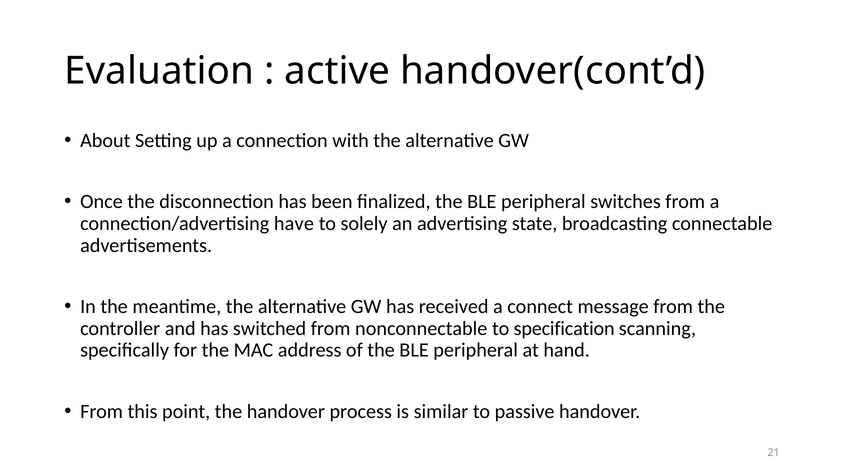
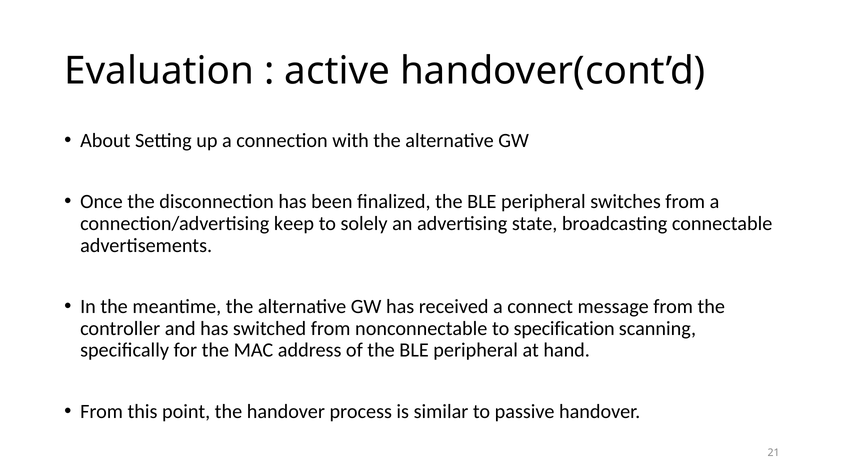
have: have -> keep (294, 223)
